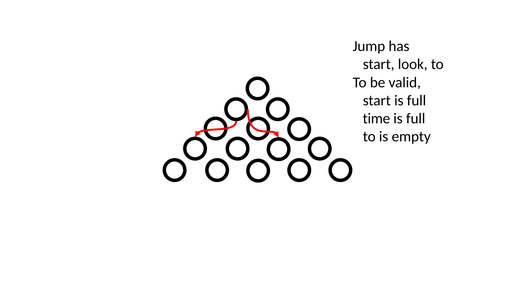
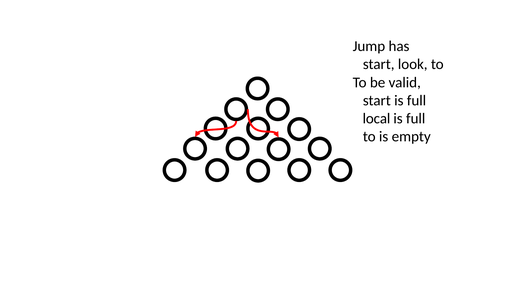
time: time -> local (376, 118)
